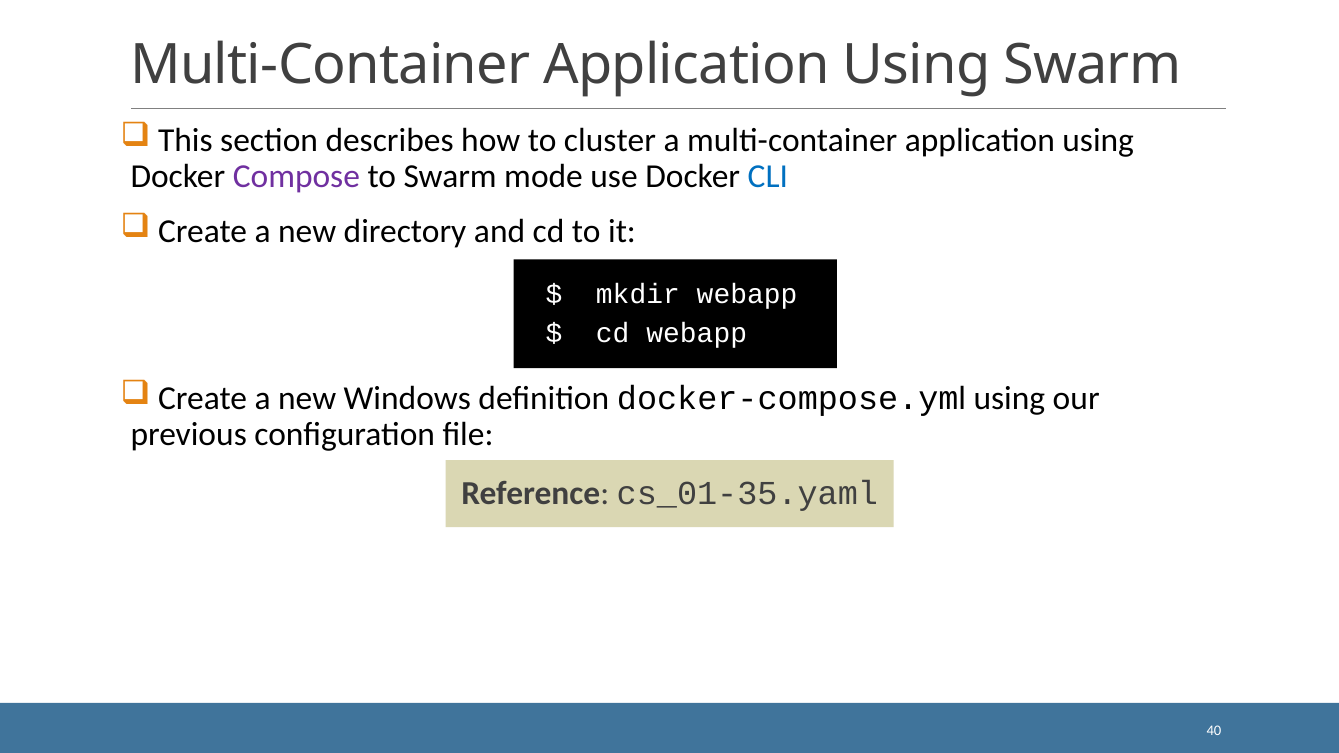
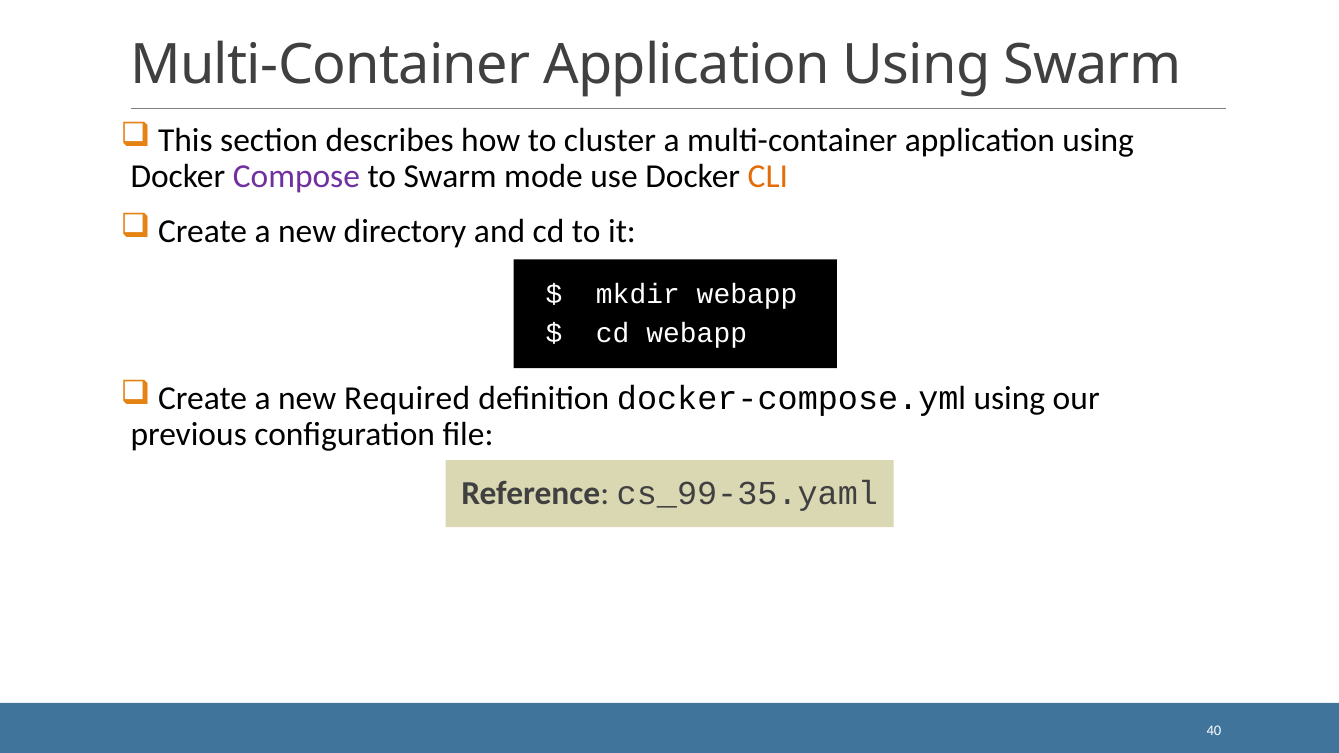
CLI colour: blue -> orange (768, 176)
Windows: Windows -> Required (407, 399)
cs_01-35.yaml: cs_01-35.yaml -> cs_99-35.yaml (747, 494)
